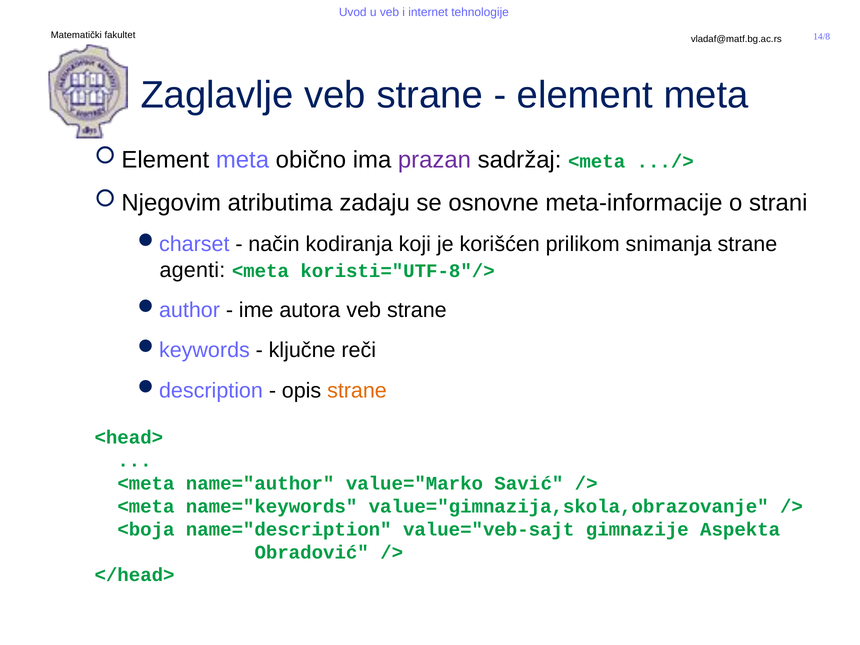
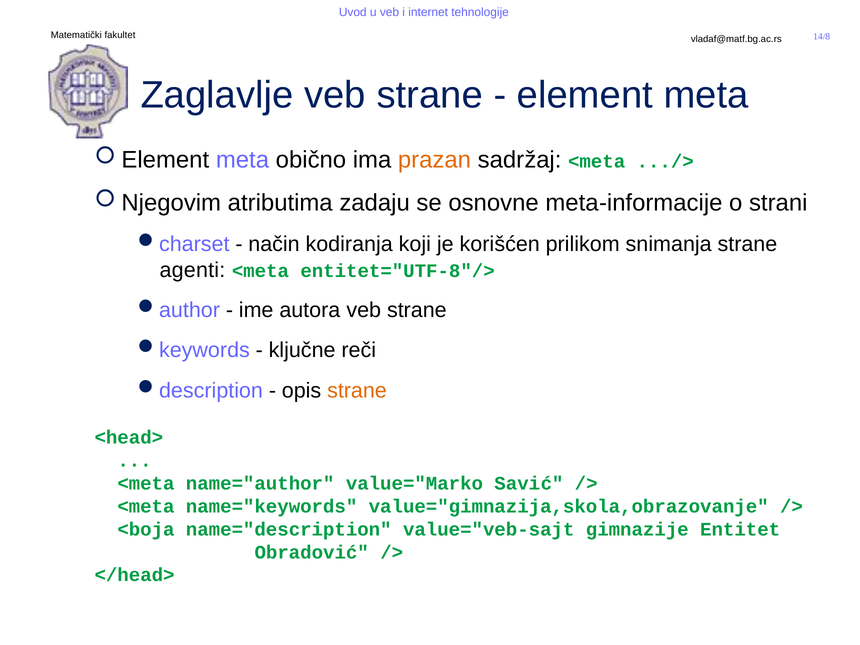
prazan colour: purple -> orange (434, 160)
koristi="UTF-8"/>: koristi="UTF-8"/> -> entitet="UTF-8"/> (398, 271)
Aspekta: Aspekta -> Entitet (740, 529)
